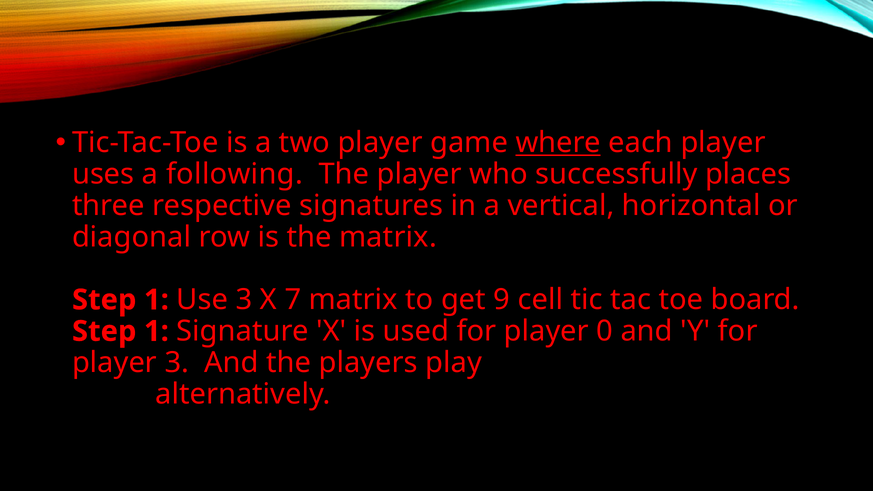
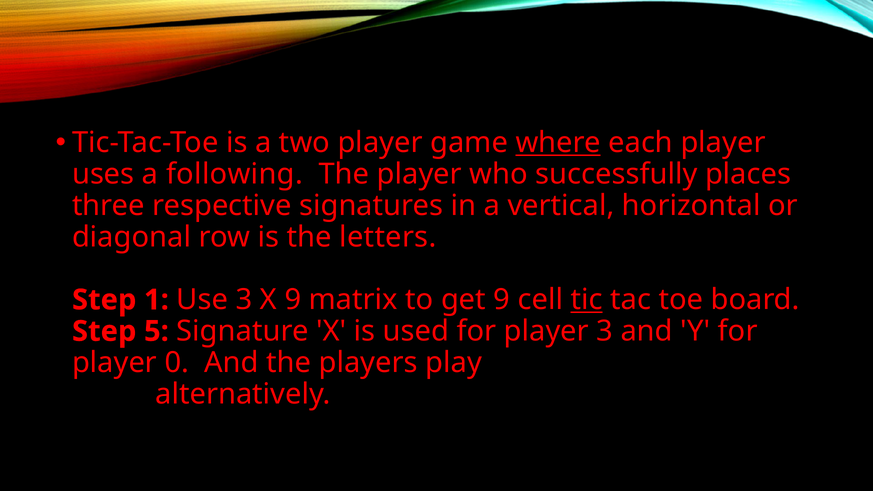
the matrix: matrix -> letters (388, 237)
X 7: 7 -> 9 (293, 300)
tic underline: none -> present (587, 300)
1: 1 -> 5 (156, 331)
player 0: 0 -> 3 (605, 331)
player 3: 3 -> 0 (177, 363)
